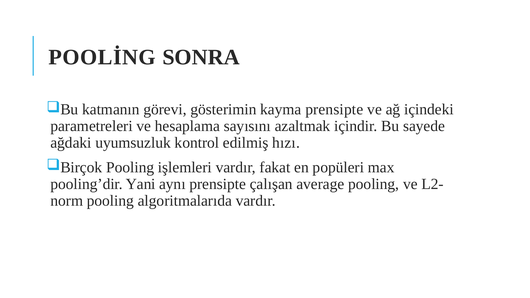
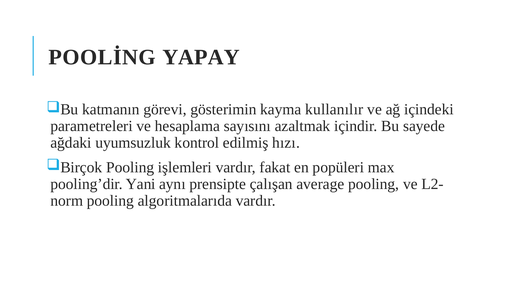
SONRA: SONRA -> YAPAY (201, 57)
kayma prensipte: prensipte -> kullanılır (334, 110)
